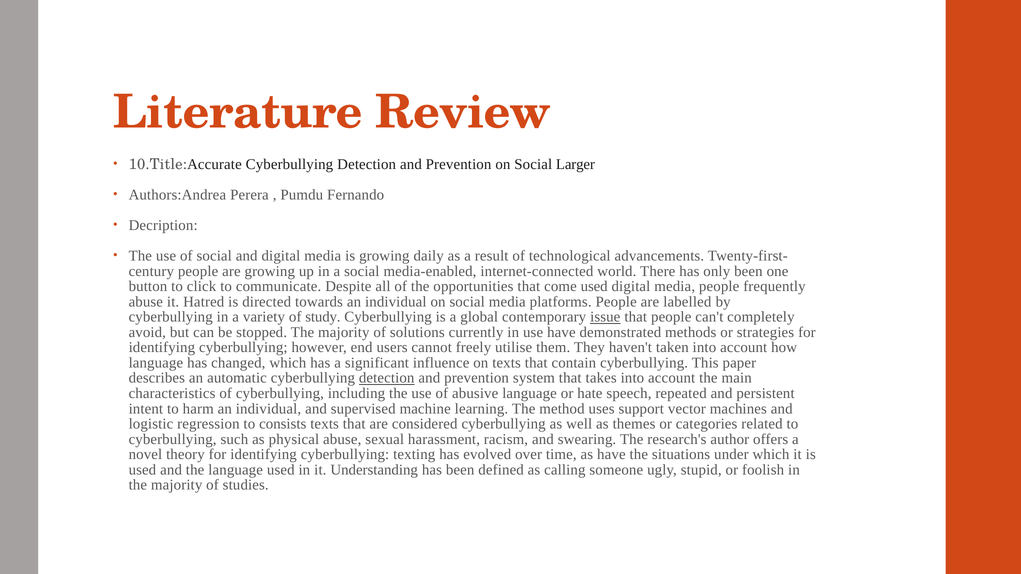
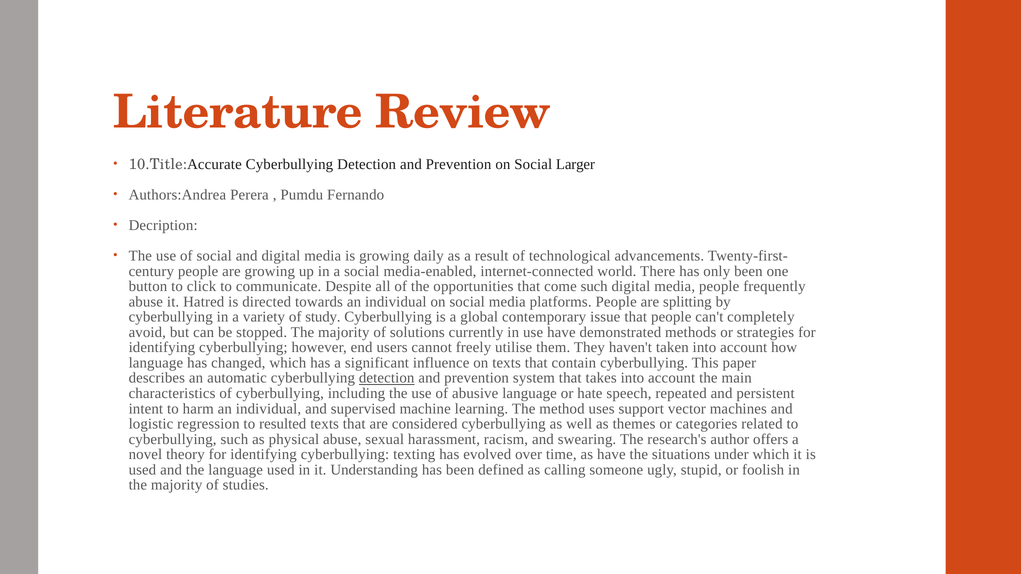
come used: used -> such (594, 287)
labelled: labelled -> splitting (687, 302)
issue underline: present -> none (605, 317)
consists: consists -> resulted (283, 424)
